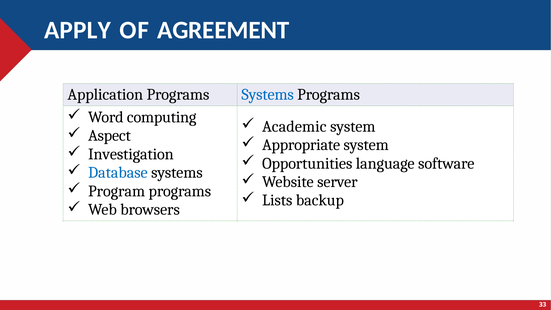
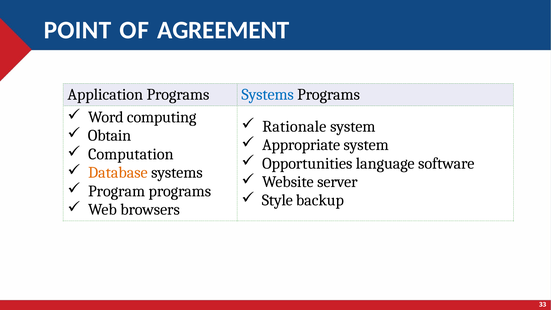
APPLY: APPLY -> POINT (78, 30)
Academic: Academic -> Rationale (294, 126)
Aspect: Aspect -> Obtain (109, 136)
Investigation: Investigation -> Computation (131, 154)
Database colour: blue -> orange (118, 173)
Lists: Lists -> Style (277, 200)
